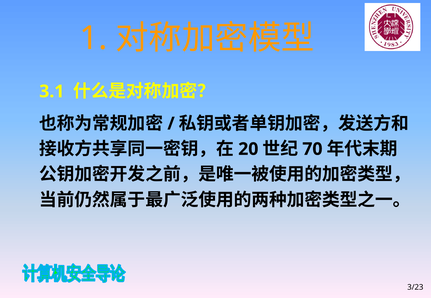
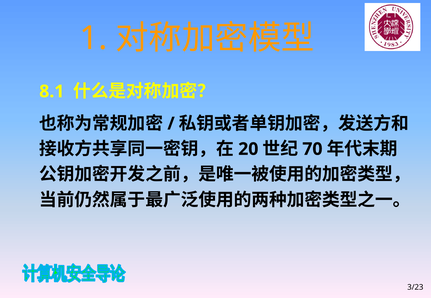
3.1: 3.1 -> 8.1 (52, 92)
